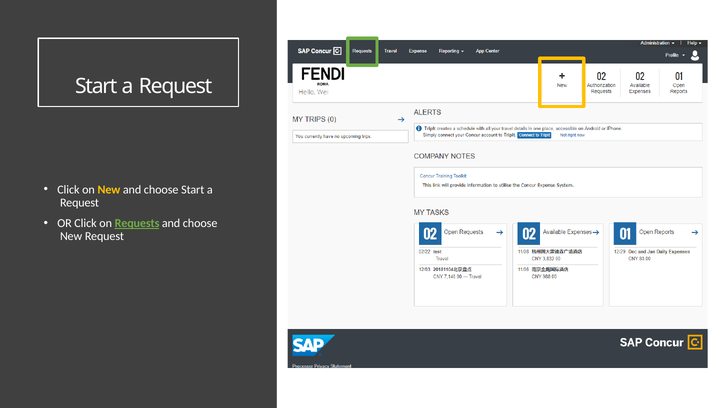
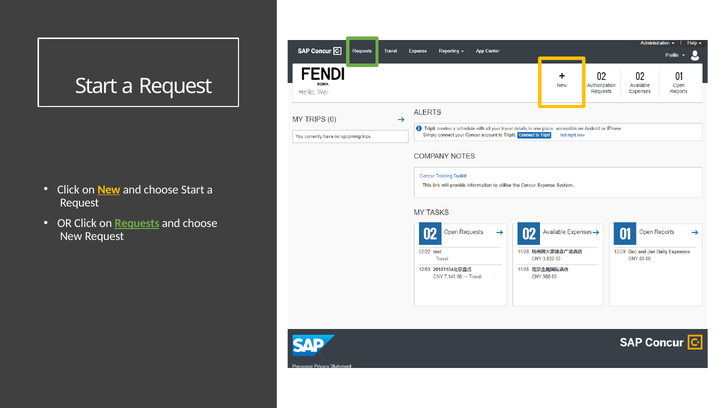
New underline: none -> present (109, 190)
